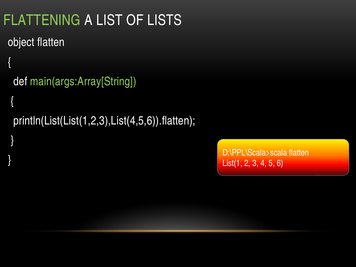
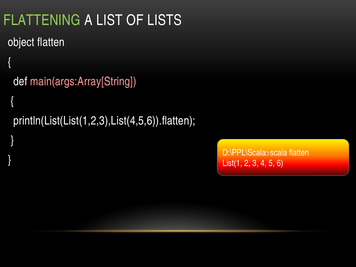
main(args:Array[String colour: light green -> pink (83, 81)
